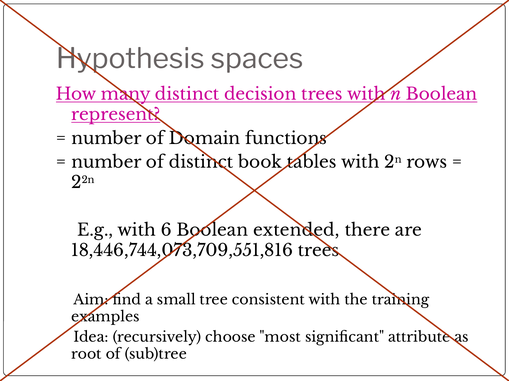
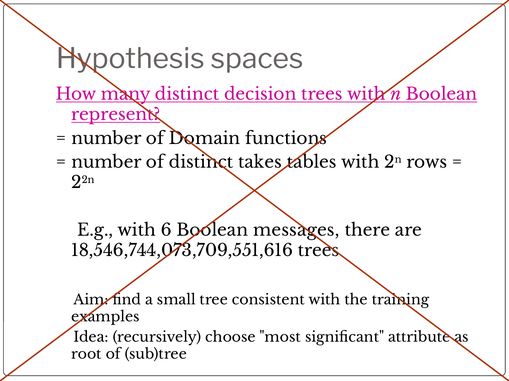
book: book -> takes (260, 163)
extended: extended -> messages (296, 231)
18,446,744,073,709,551,816: 18,446,744,073,709,551,816 -> 18,546,744,073,709,551,616 (182, 251)
